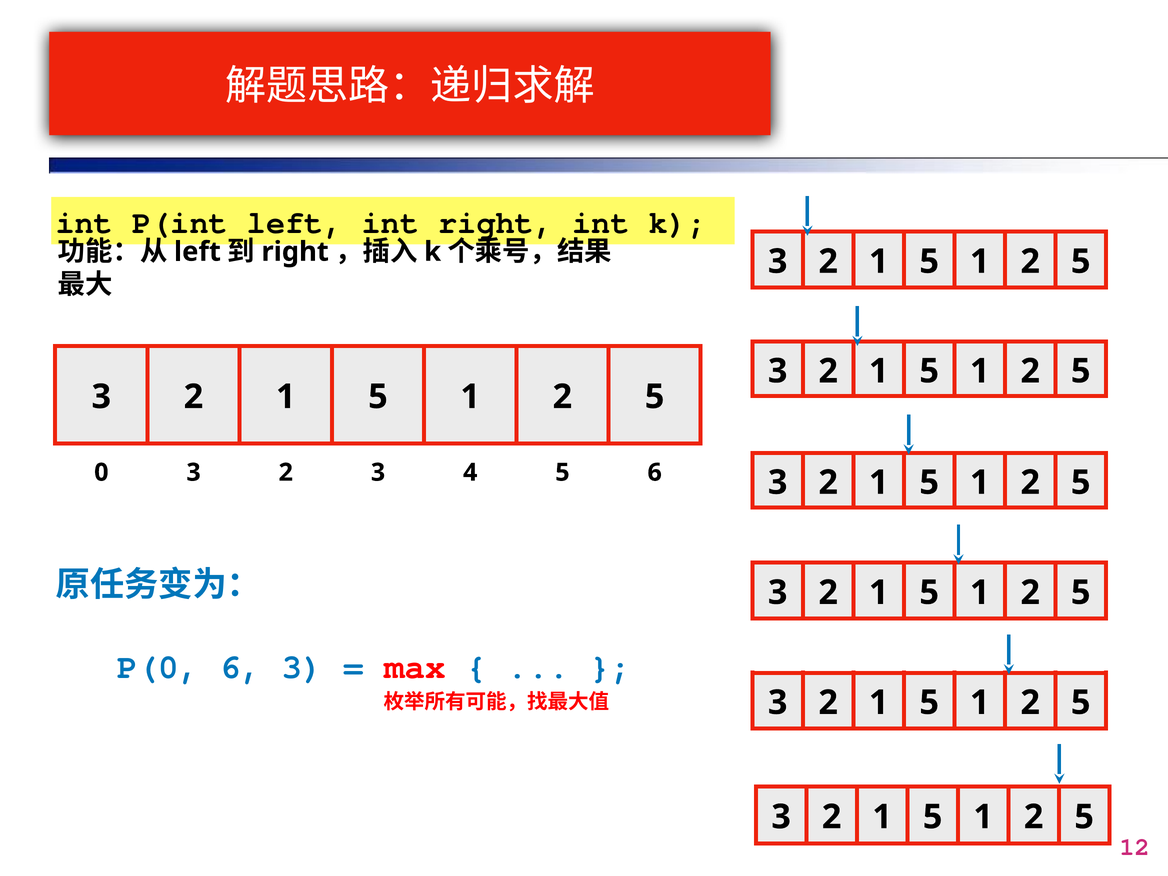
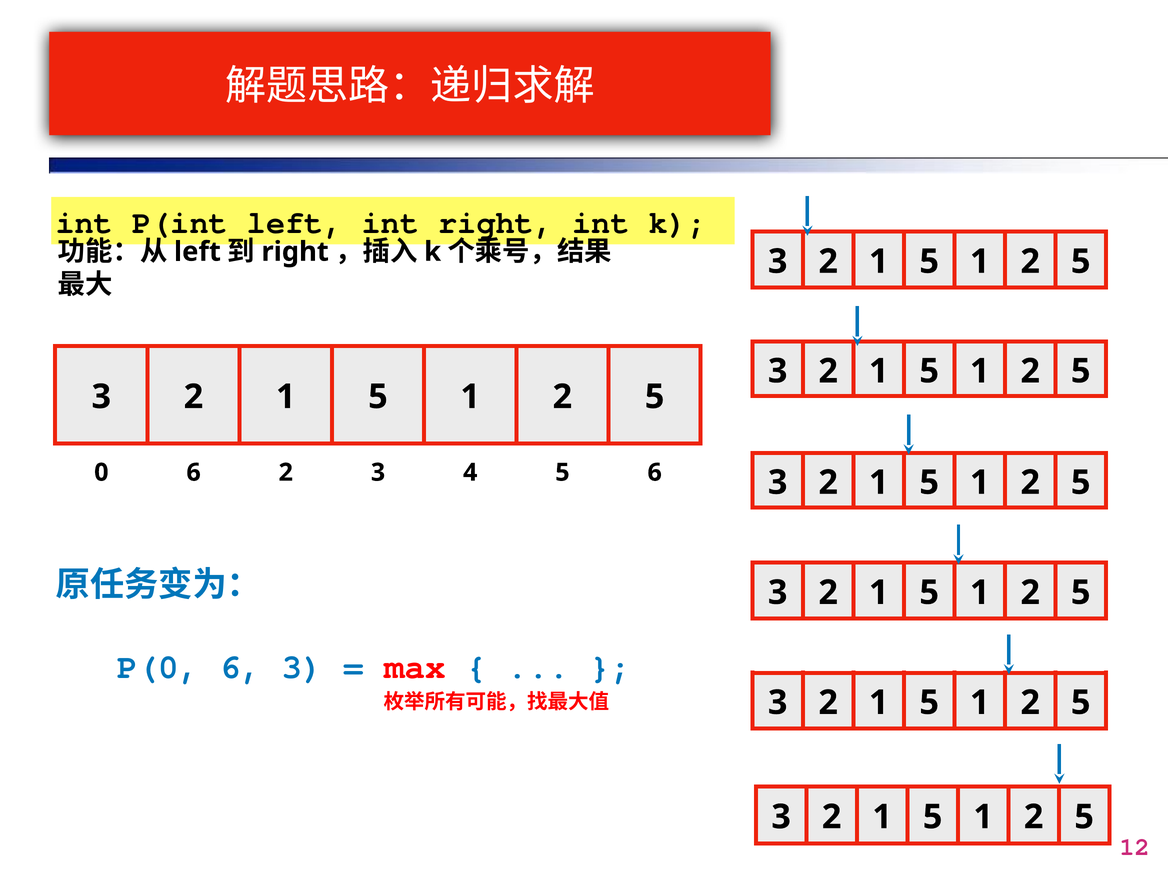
0 3: 3 -> 6 (194, 472)
